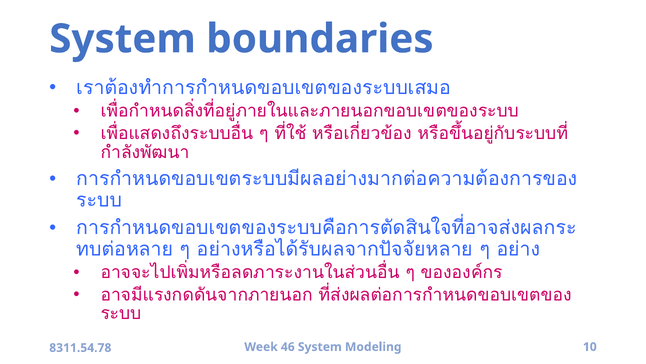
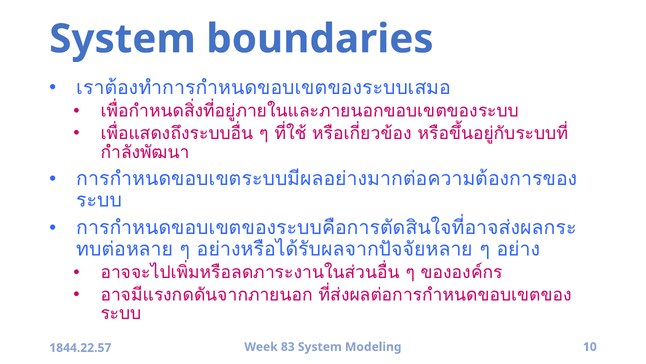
46: 46 -> 83 (288, 346)
8311.54.78: 8311.54.78 -> 1844.22.57 (80, 347)
